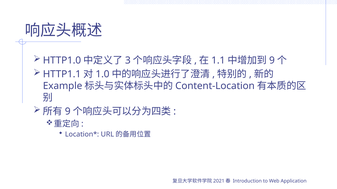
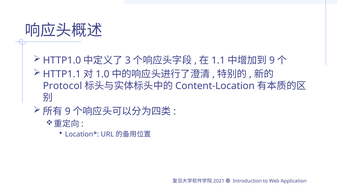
Example: Example -> Protocol (63, 86)
